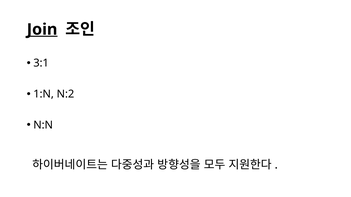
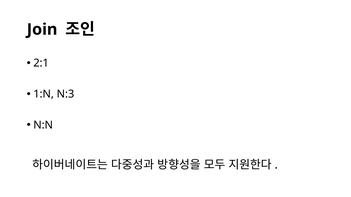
Join underline: present -> none (42, 29)
3:1: 3:1 -> 2:1 (41, 63)
N:2: N:2 -> N:3 (65, 94)
